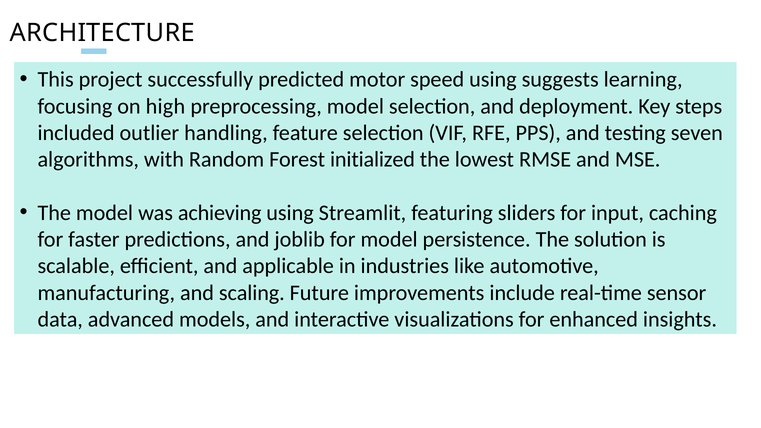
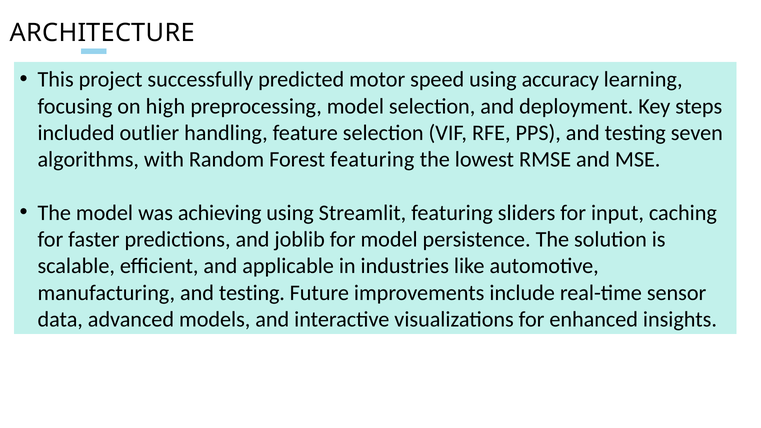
suggests: suggests -> accuracy (560, 80)
Forest initialized: initialized -> featuring (372, 160)
manufacturing and scaling: scaling -> testing (252, 293)
